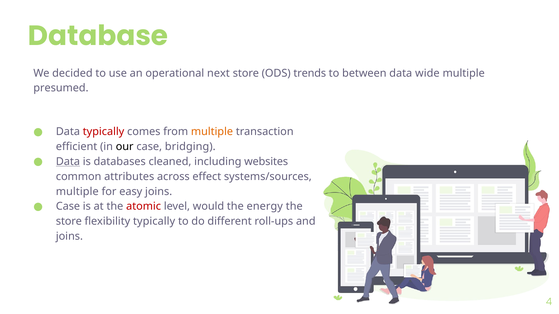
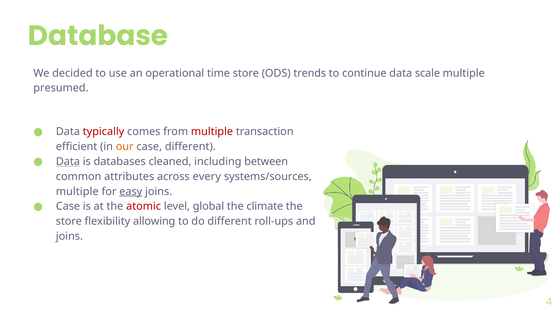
next: next -> time (218, 73)
between: between -> continue (364, 73)
wide: wide -> scale (427, 73)
multiple colour: orange -> red (212, 132)
our colour: black -> orange (125, 147)
case bridging: bridging -> different (190, 147)
websites: websites -> between (266, 162)
effect: effect -> every (207, 177)
easy underline: none -> present (131, 192)
would: would -> global (208, 207)
energy: energy -> climate (265, 207)
flexibility typically: typically -> allowing (154, 222)
